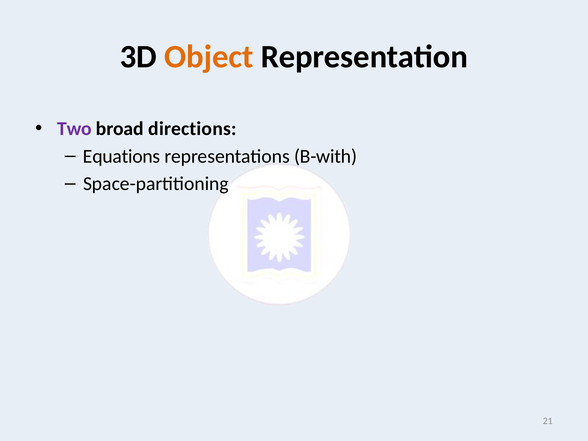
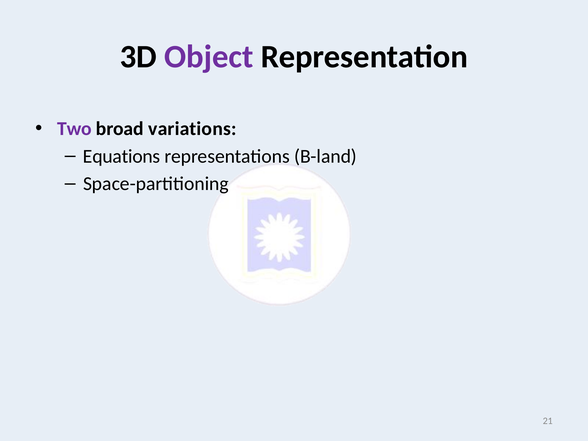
Object colour: orange -> purple (209, 57)
directions: directions -> variations (192, 129)
B-with: B-with -> B-land (325, 156)
